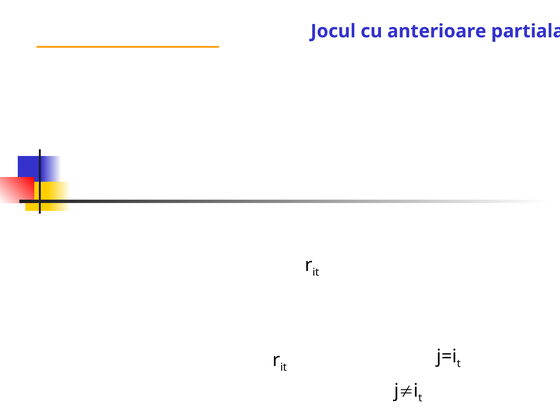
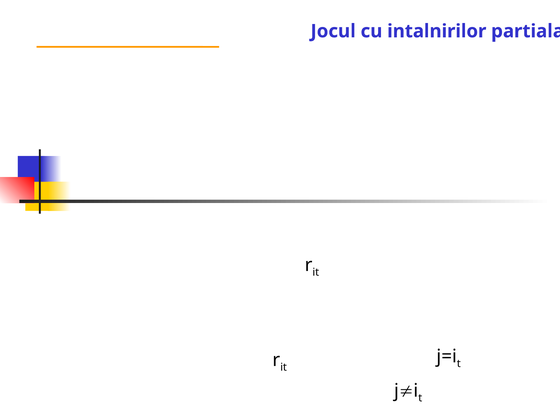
anterioare: anterioare -> intalnirilor (437, 31)
